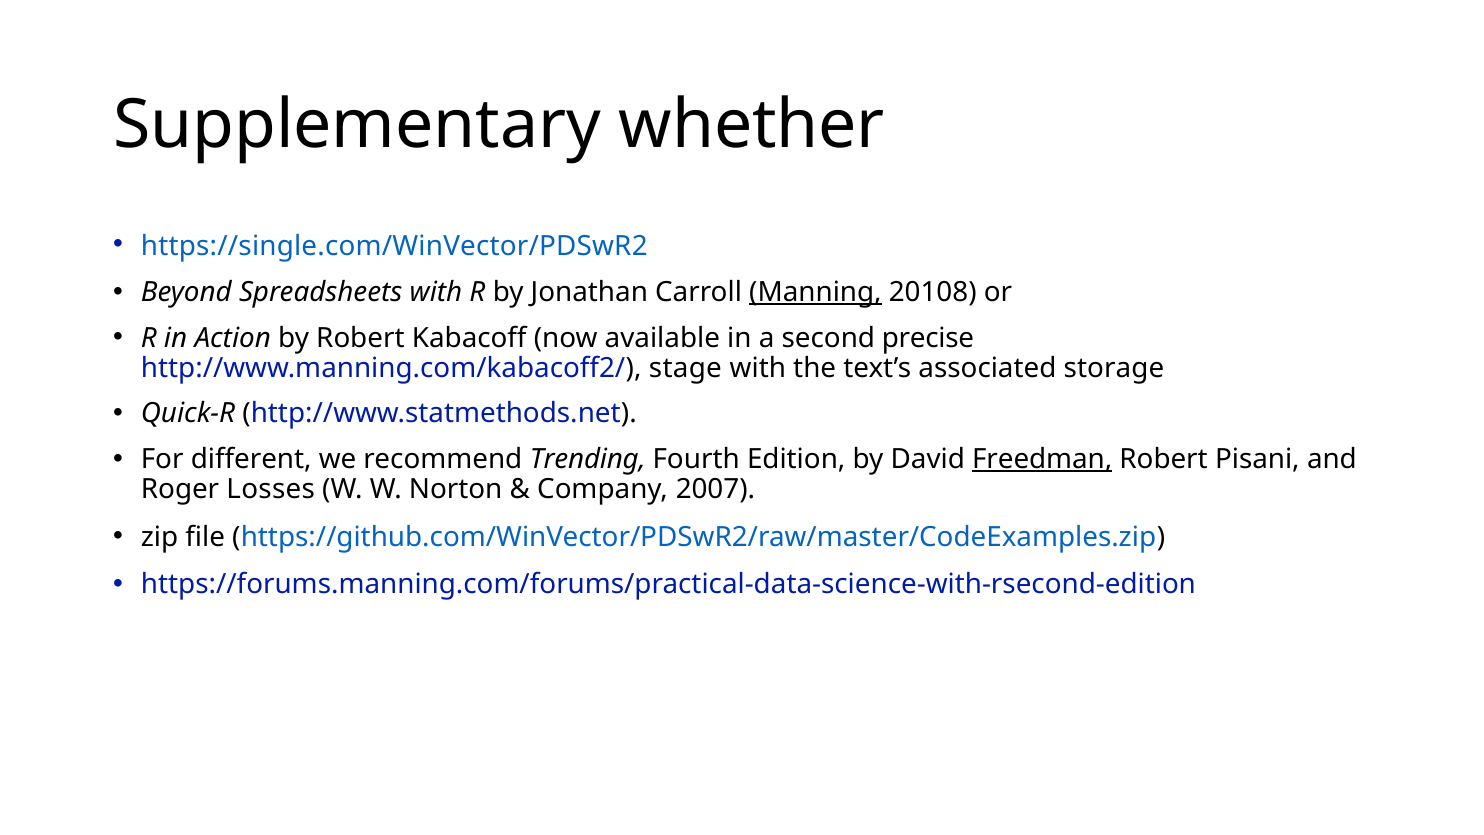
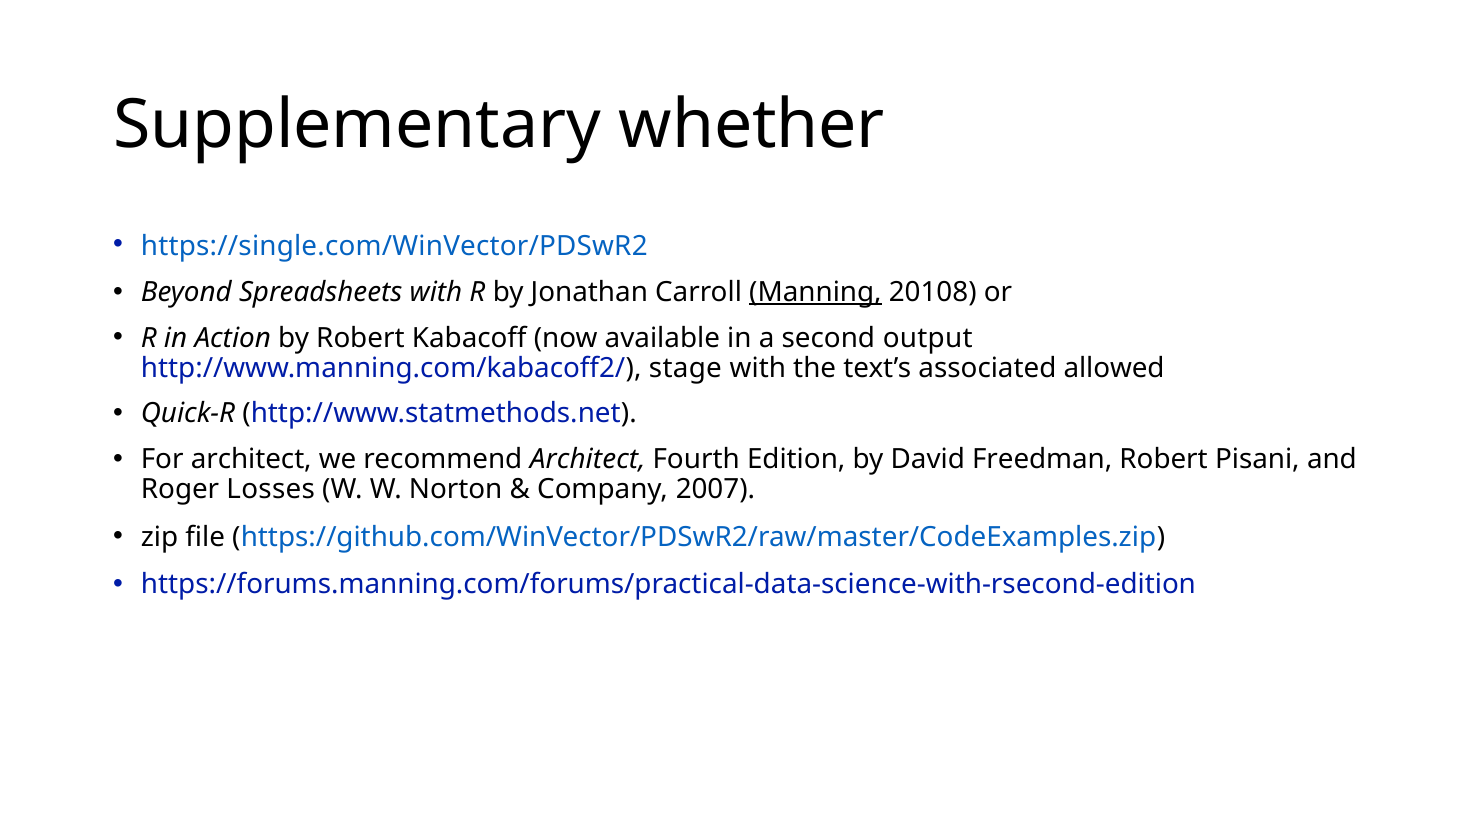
precise: precise -> output (928, 338)
storage: storage -> allowed (1114, 368)
For different: different -> architect (251, 459)
recommend Trending: Trending -> Architect (588, 459)
Freedman underline: present -> none (1042, 459)
